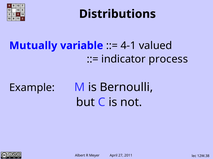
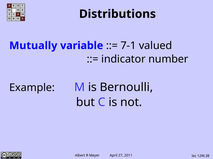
4-1: 4-1 -> 7-1 (128, 46)
process: process -> number (168, 59)
